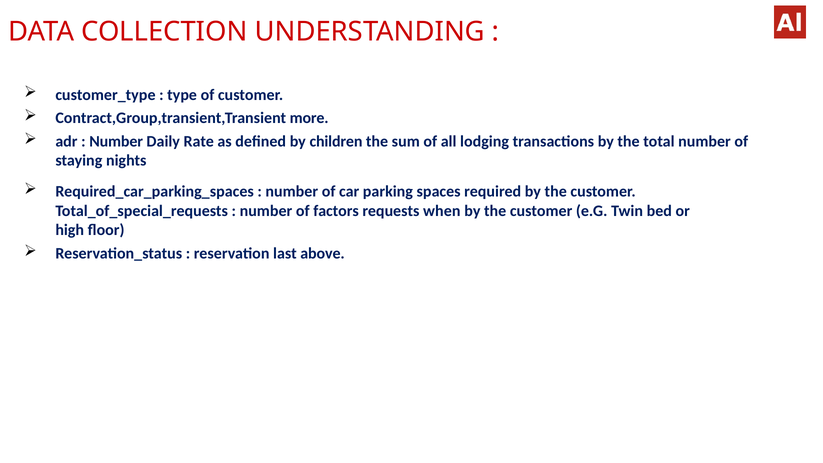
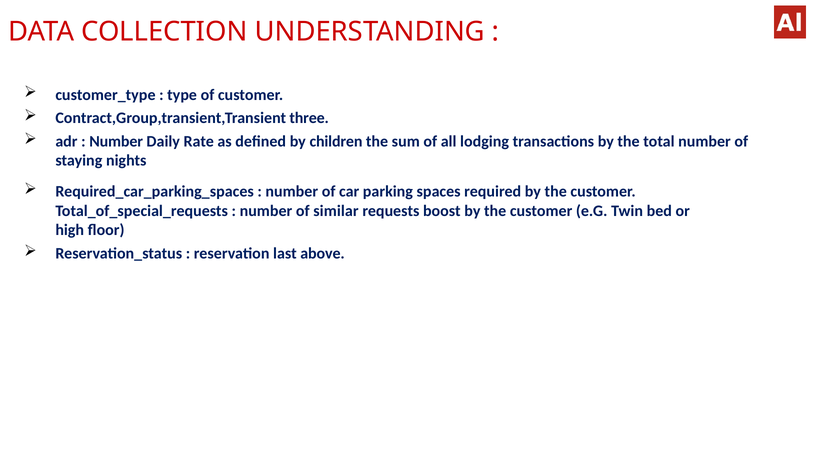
more: more -> three (309, 118)
factors: factors -> similar (336, 211)
when: when -> boost (442, 211)
